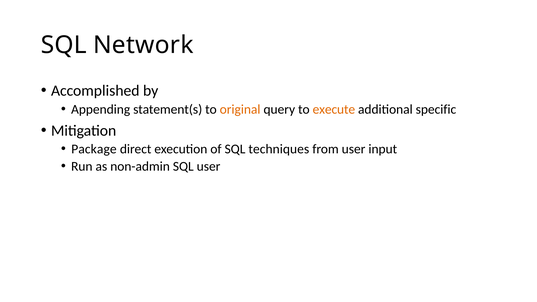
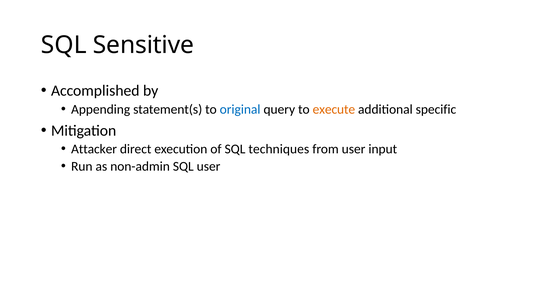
Network: Network -> Sensitive (143, 45)
original colour: orange -> blue (240, 109)
Package: Package -> Attacker (94, 149)
